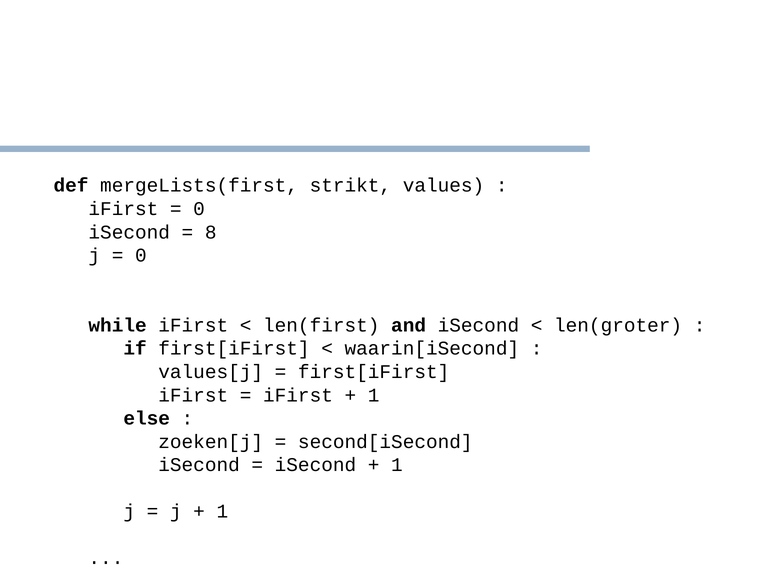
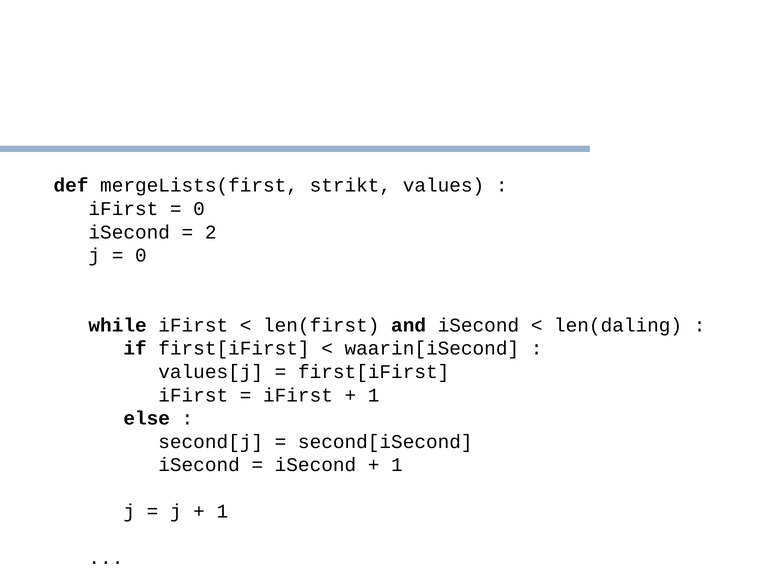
8: 8 -> 2 (211, 232)
len(groter: len(groter -> len(daling (618, 325)
zoeken[j: zoeken[j -> second[j (211, 442)
